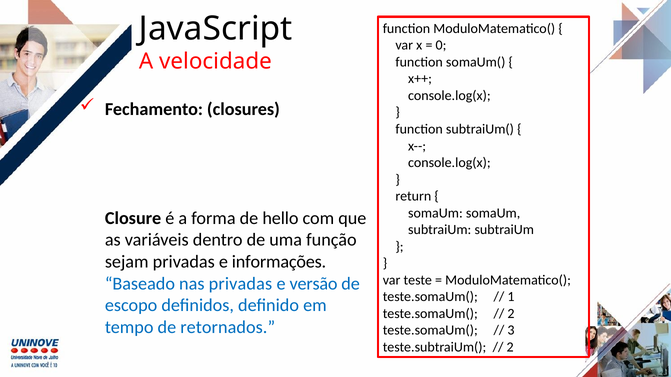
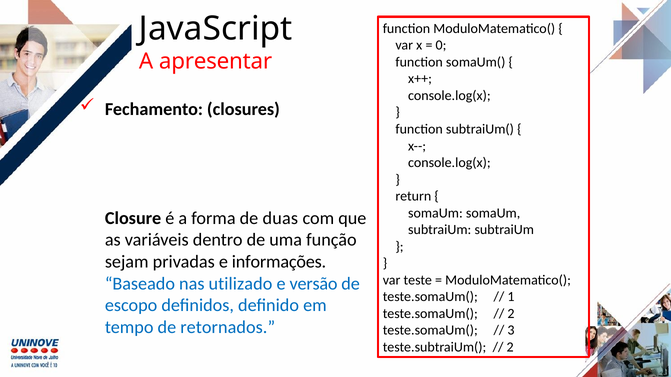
velocidade: velocidade -> apresentar (216, 62)
hello: hello -> duas (280, 218)
nas privadas: privadas -> utilizado (240, 284)
